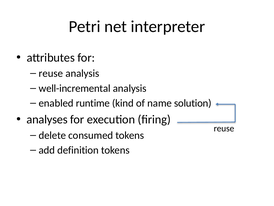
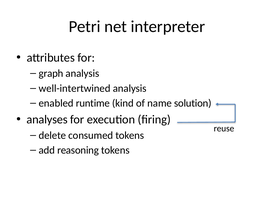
reuse: reuse -> graph (51, 73)
well-incremental: well-incremental -> well-intertwined (75, 88)
definition: definition -> reasoning (78, 150)
